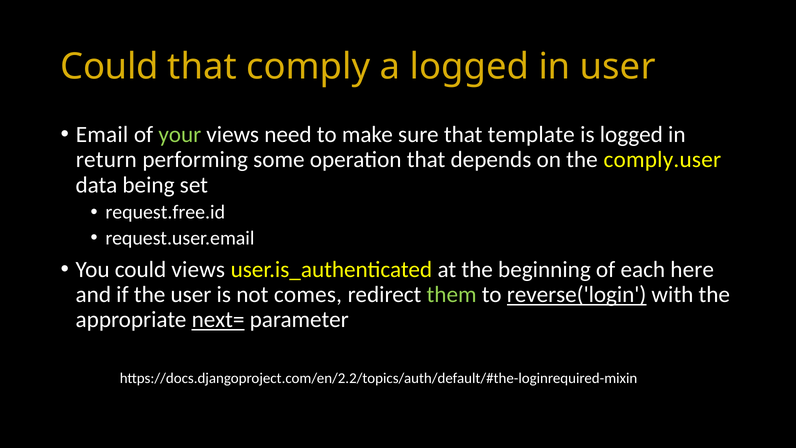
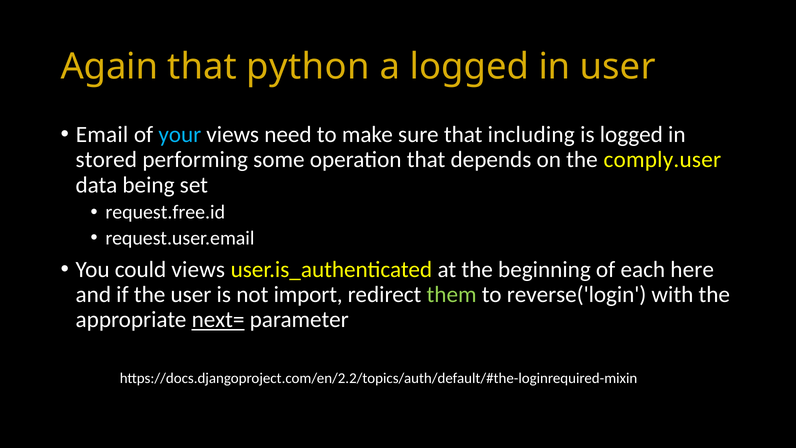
Could: Could -> Again (109, 67)
comply: comply -> python (308, 67)
your colour: light green -> light blue (180, 135)
template: template -> including (531, 135)
return: return -> stored (106, 160)
comes: comes -> import (308, 294)
reverse('login underline: present -> none (577, 294)
